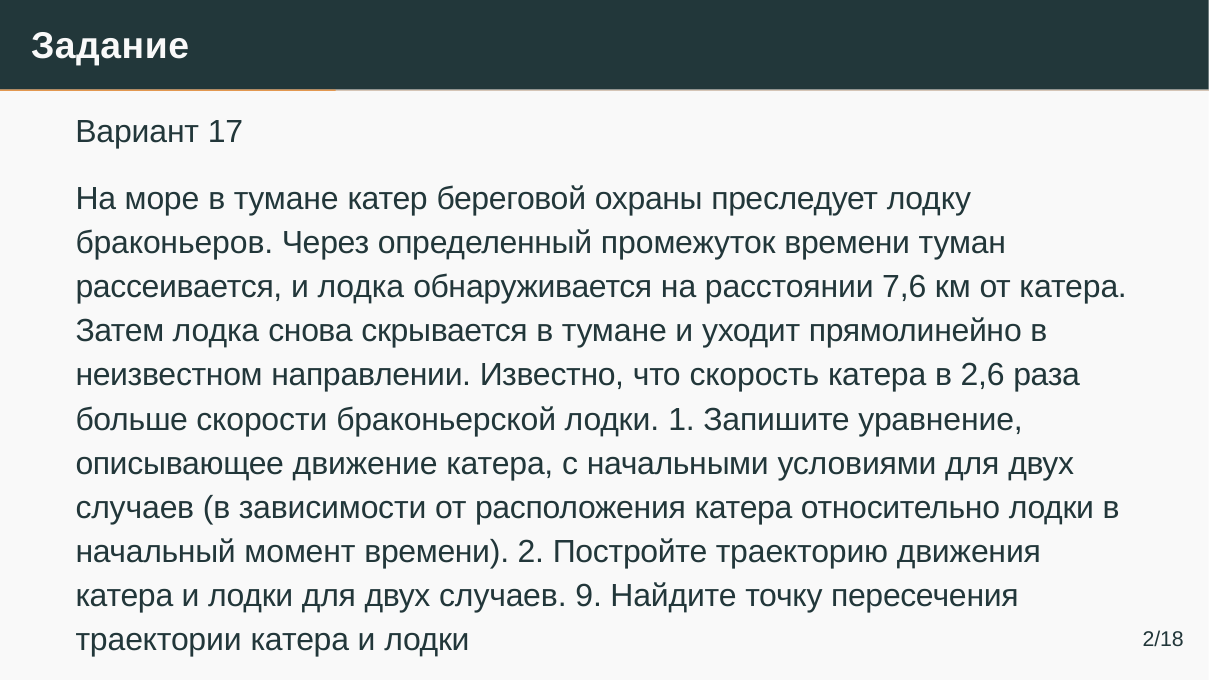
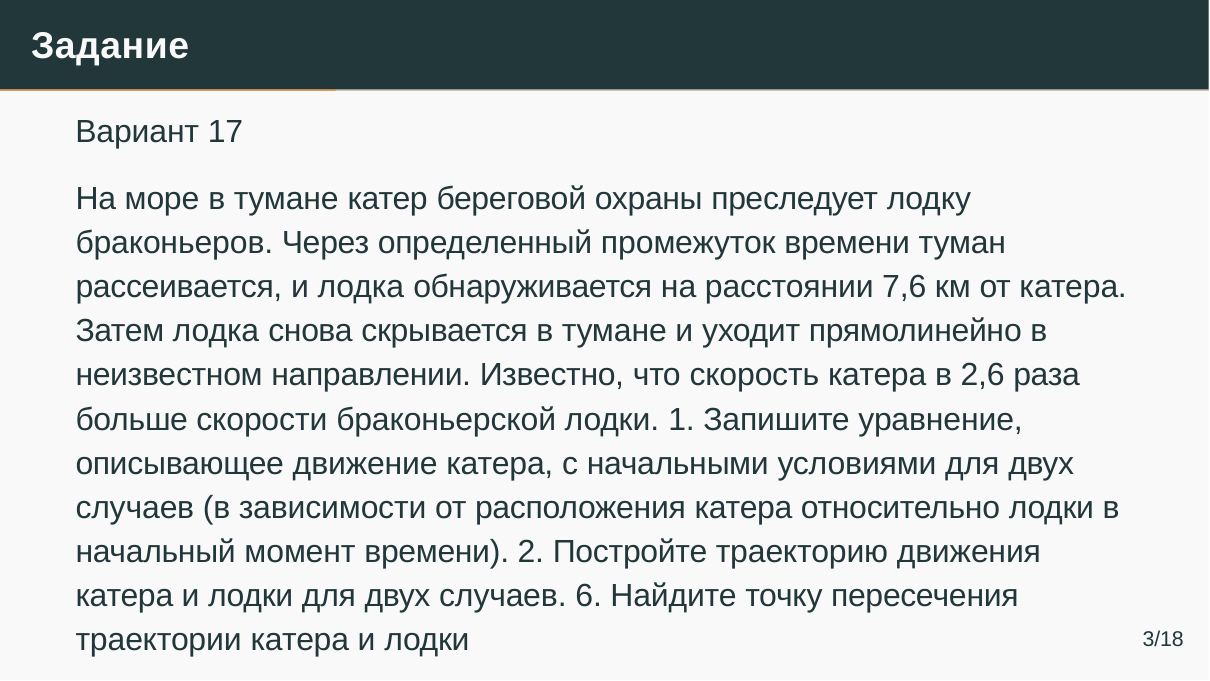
9: 9 -> 6 (589, 596)
2/18: 2/18 -> 3/18 (1163, 640)
